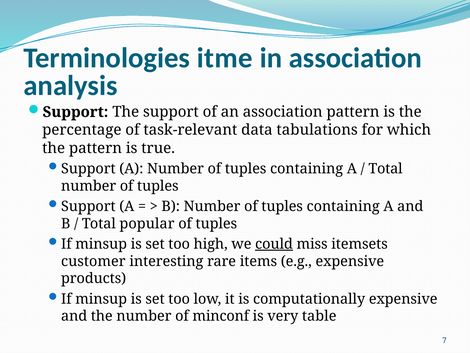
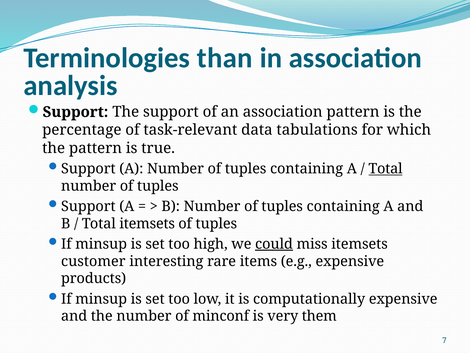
itme: itme -> than (225, 58)
Total underline: none -> present (386, 169)
Total popular: popular -> itemsets (147, 223)
table: table -> them (319, 316)
